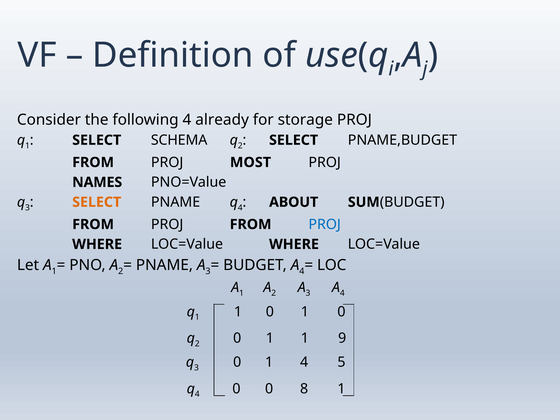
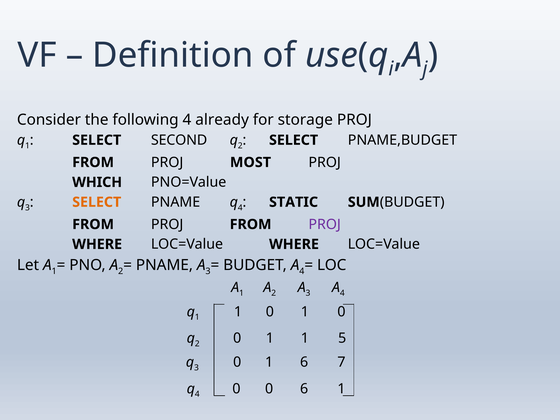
SCHEMA: SCHEMA -> SECOND (179, 140)
NAMES: NAMES -> WHICH (97, 182)
ABOUT: ABOUT -> STATIC (294, 202)
PROJ colour: blue -> purple (325, 224)
9: 9 -> 5 (342, 338)
4: 4 -> 6 (304, 362)
5: 5 -> 7 (341, 362)
0 0 8: 8 -> 6 (304, 389)
